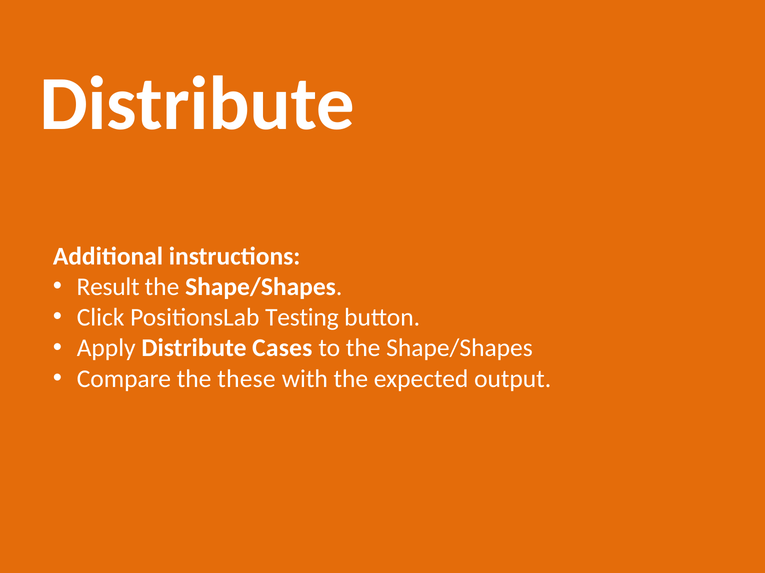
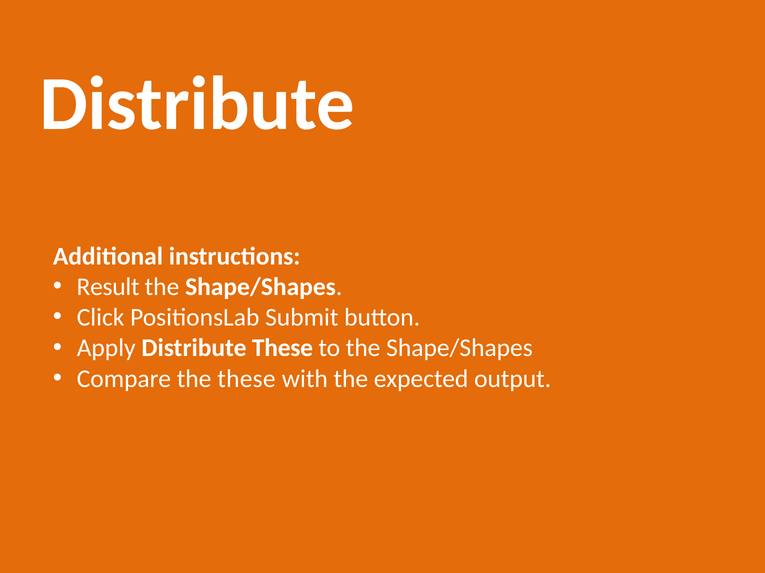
Testing: Testing -> Submit (302, 318)
Distribute Cases: Cases -> These (283, 349)
